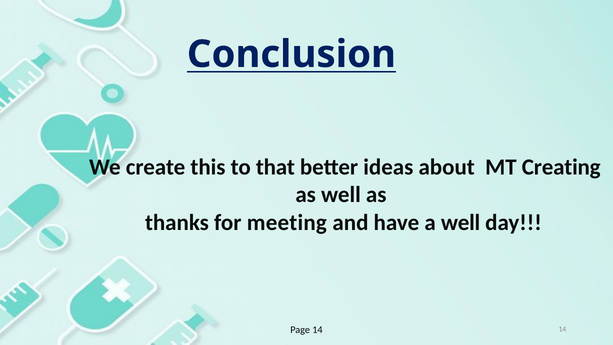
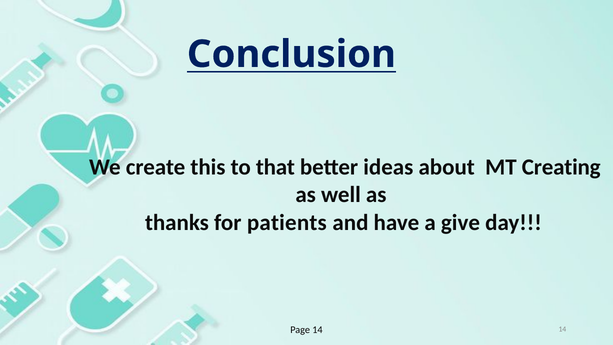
meeting: meeting -> patients (287, 222)
a well: well -> give (460, 222)
